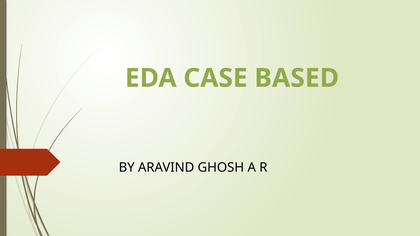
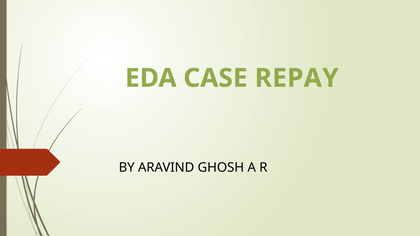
BASED: BASED -> REPAY (297, 78)
